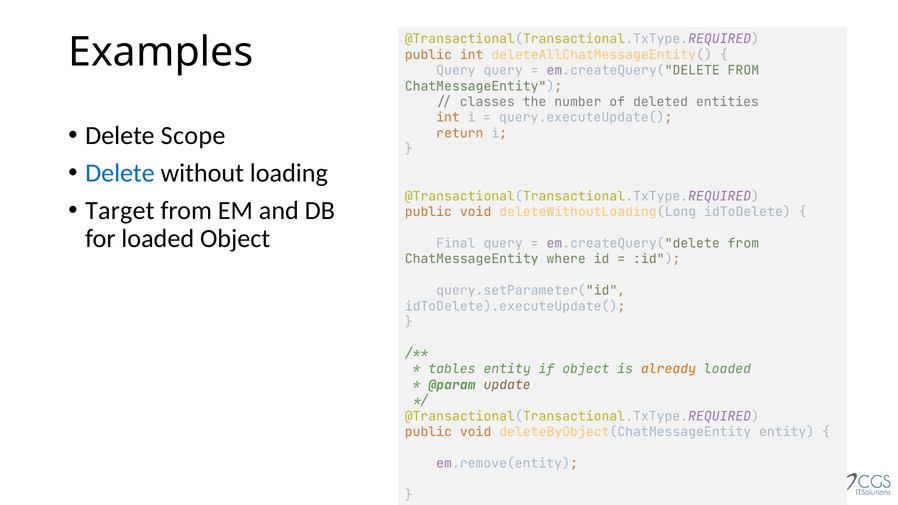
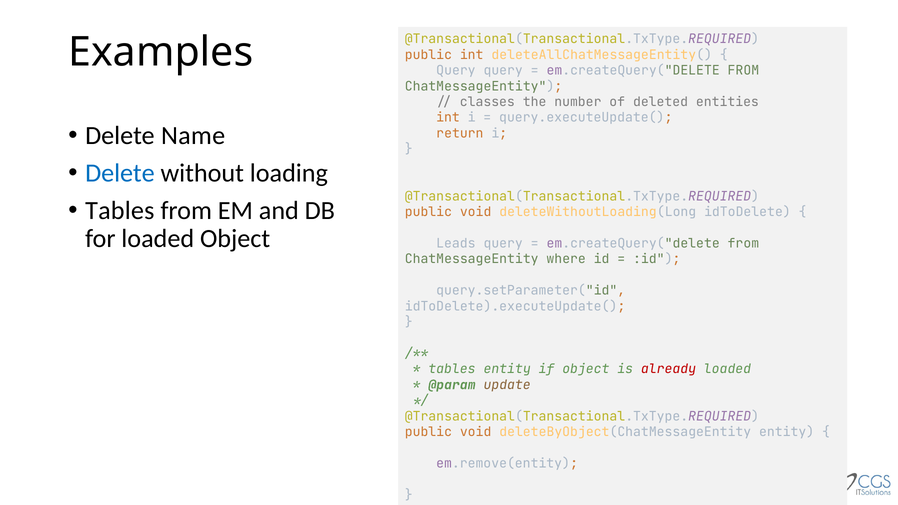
Scope: Scope -> Name (193, 135)
Target: Target -> Tables (120, 211)
Final: Final -> Leads (456, 243)
already colour: orange -> red (668, 369)
